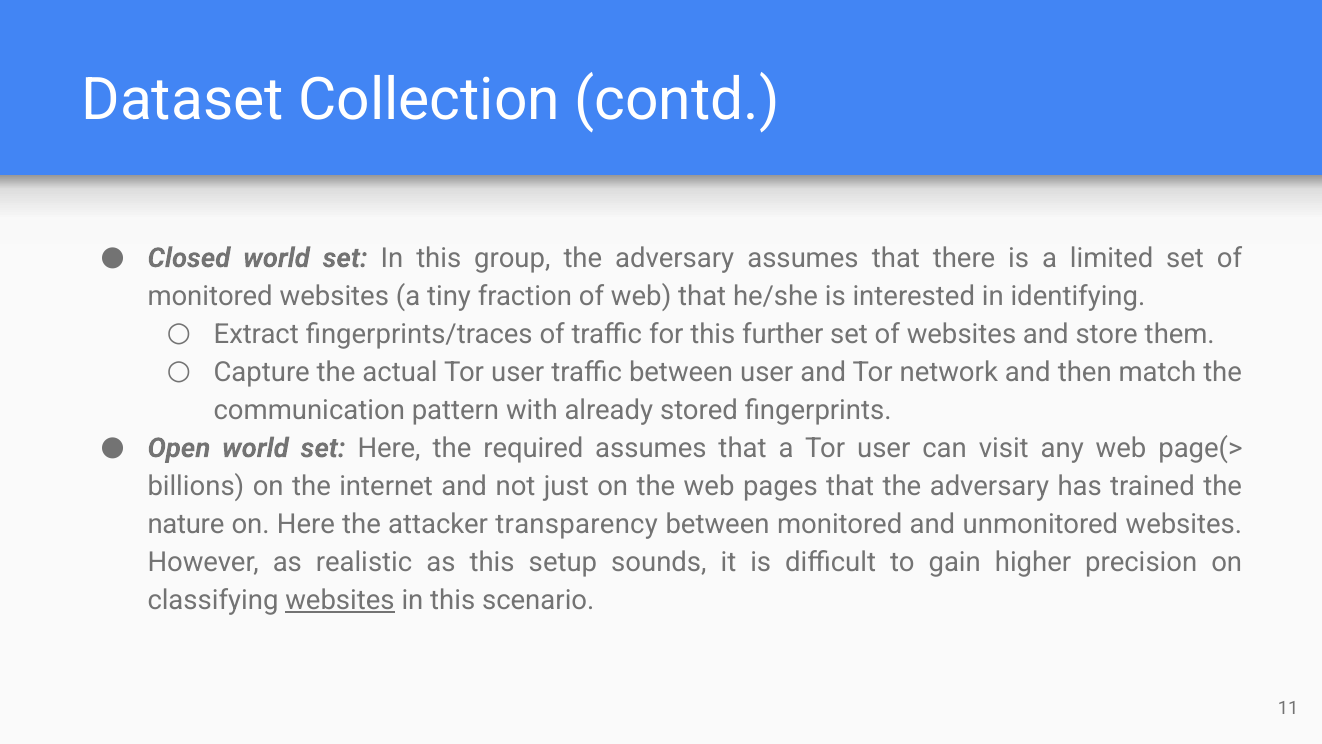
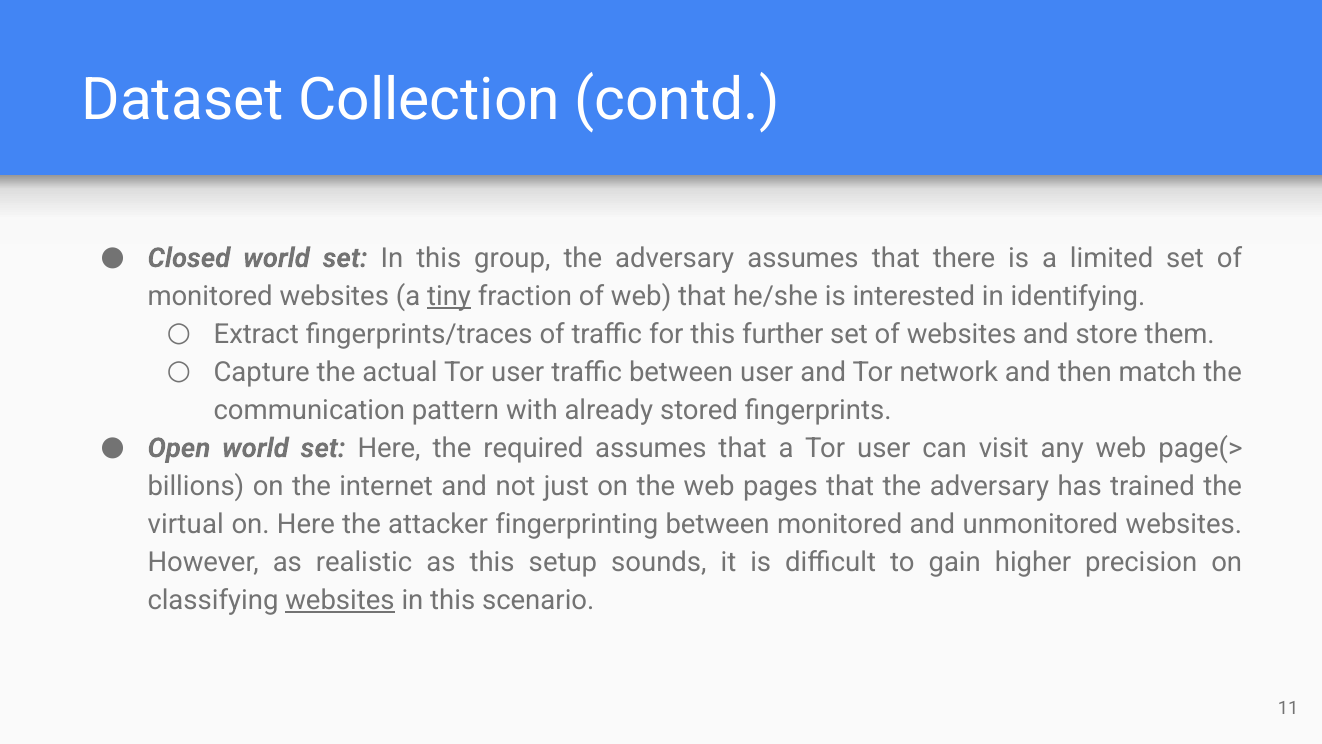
tiny underline: none -> present (449, 296)
nature: nature -> virtual (186, 524)
transparency: transparency -> fingerprinting (577, 524)
